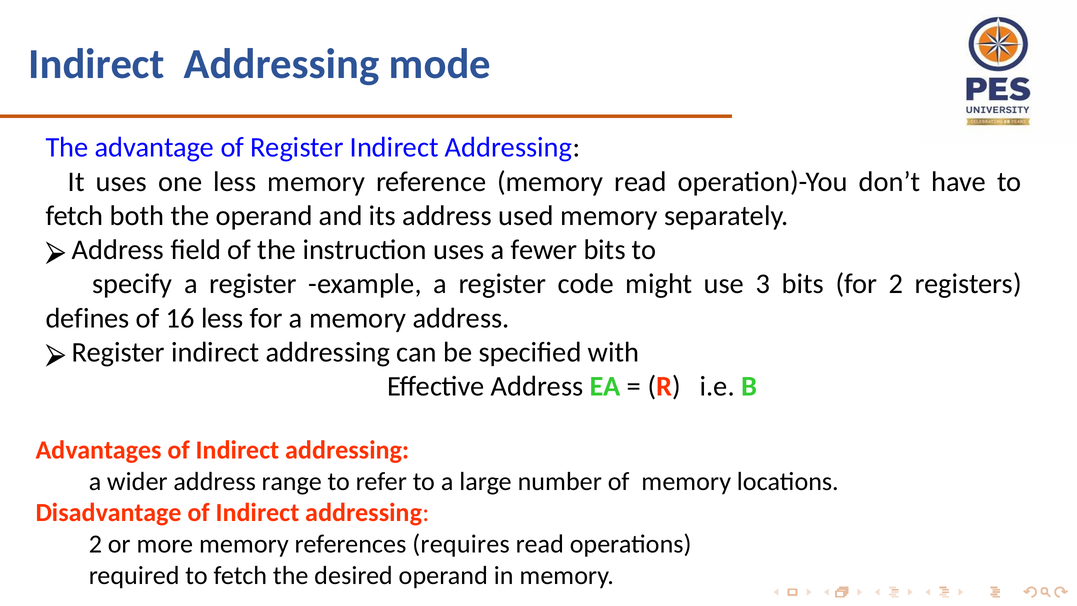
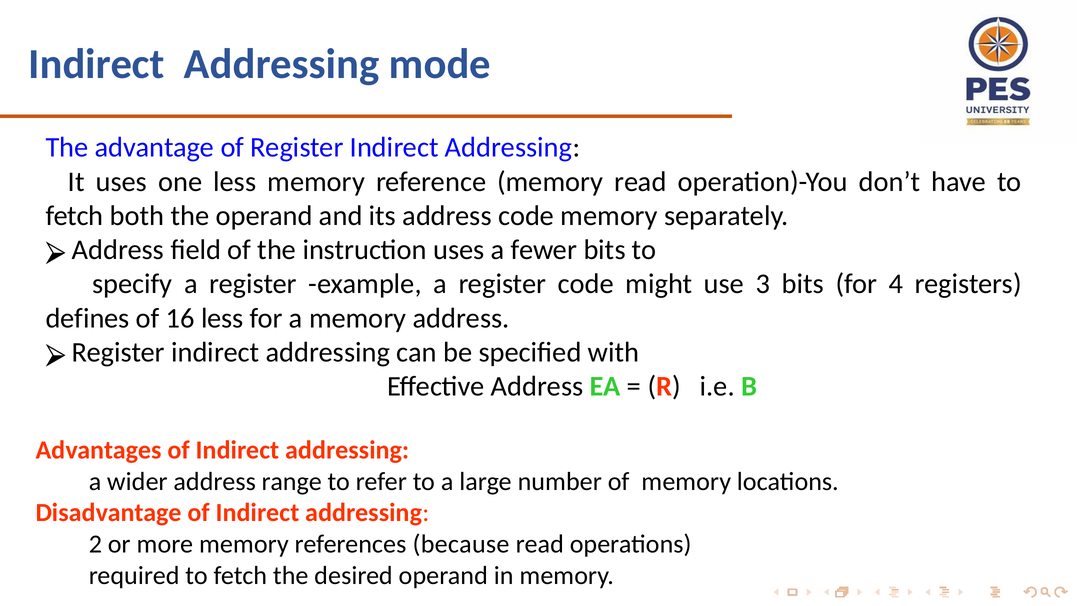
address used: used -> code (526, 216)
for 2: 2 -> 4 (896, 284)
requires: requires -> because (461, 544)
